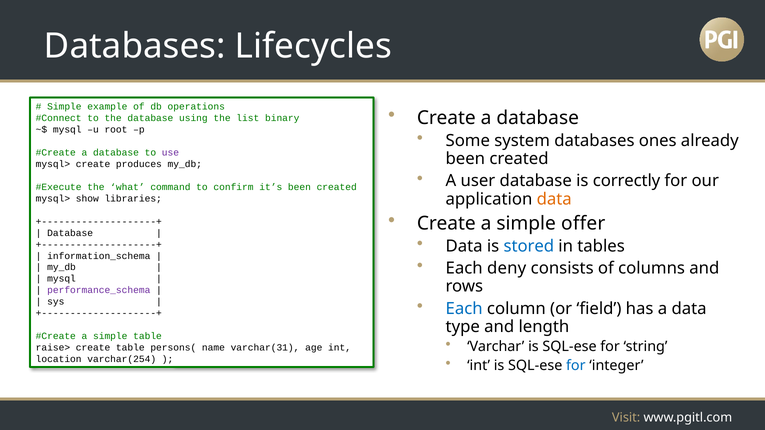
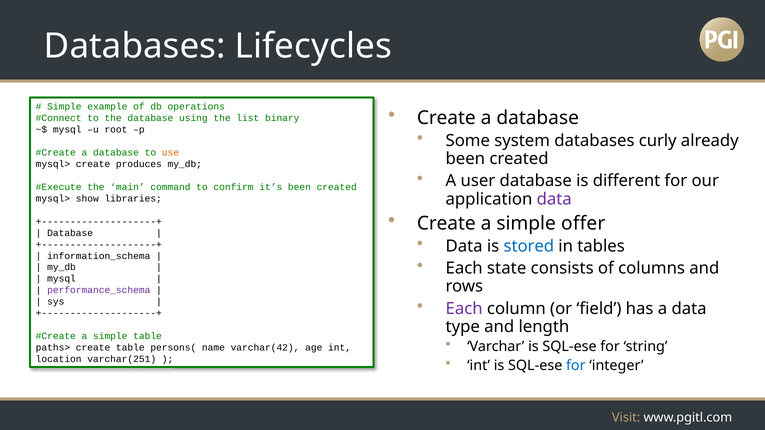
ones: ones -> curly (658, 141)
use colour: purple -> orange (170, 153)
correctly: correctly -> different (627, 181)
what: what -> main (127, 187)
data colour: orange -> purple (554, 199)
deny: deny -> state (507, 269)
Each colour: blue -> purple (464, 309)
raise>: raise> -> paths> (53, 348)
varchar(31: varchar(31 -> varchar(42 (265, 348)
varchar(254: varchar(254 -> varchar(251 (122, 359)
